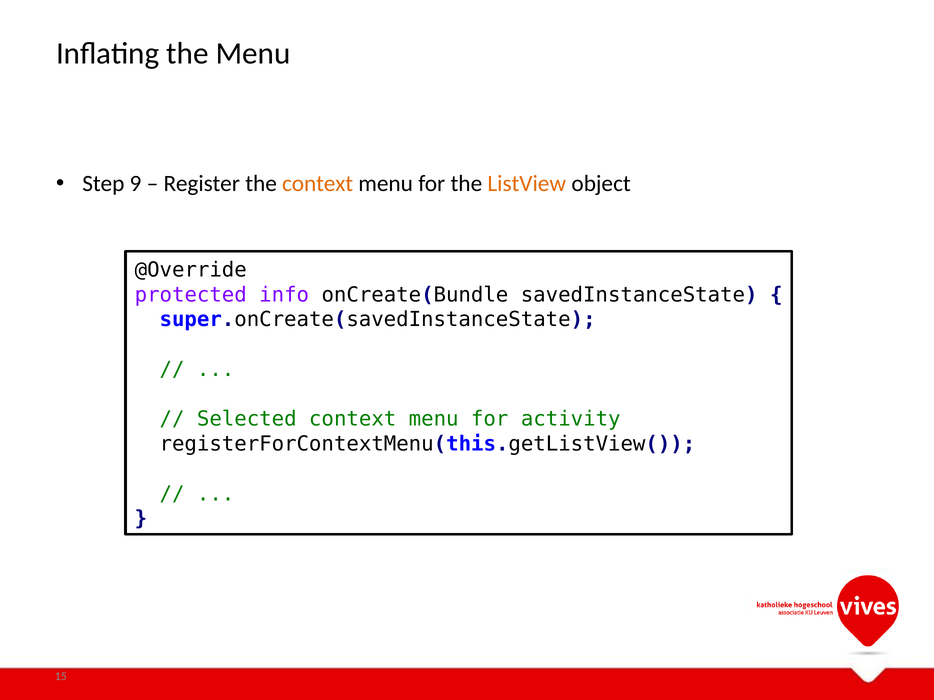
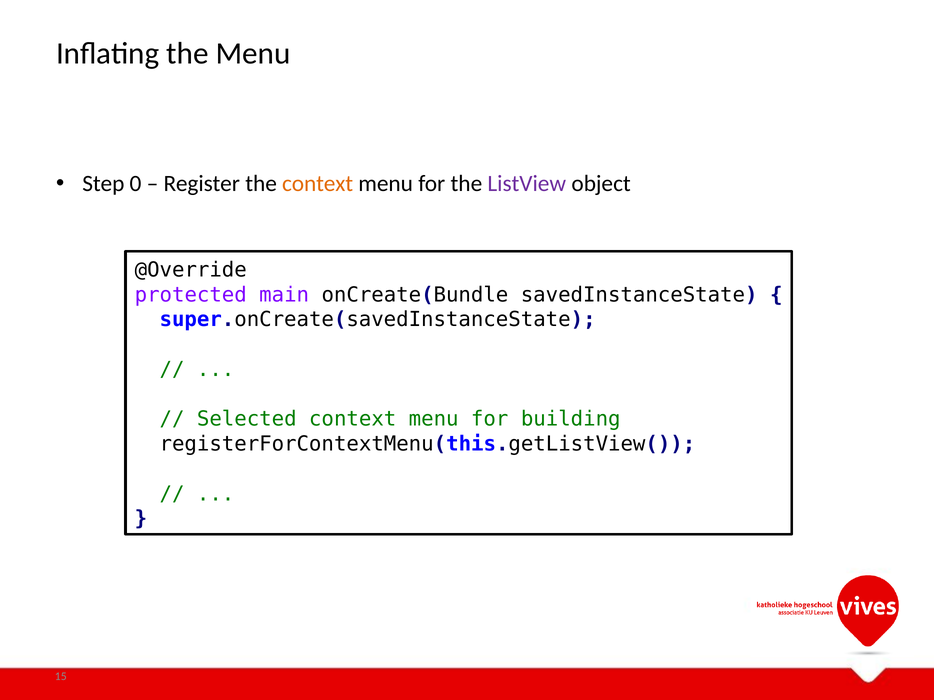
9: 9 -> 0 (136, 184)
ListView colour: orange -> purple (527, 184)
info: info -> main (284, 295)
activity: activity -> building (571, 419)
